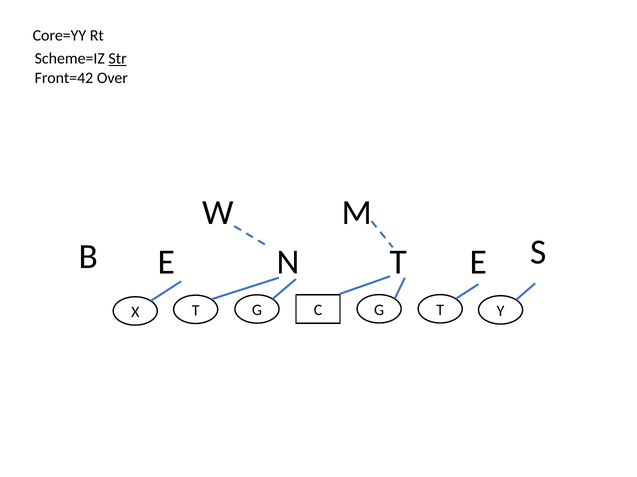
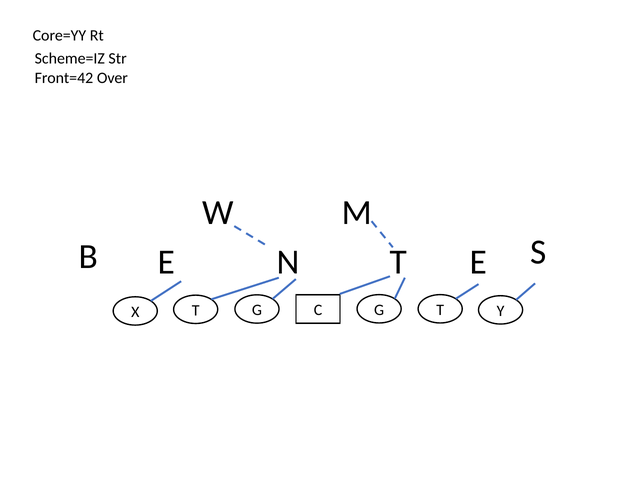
Str underline: present -> none (118, 59)
